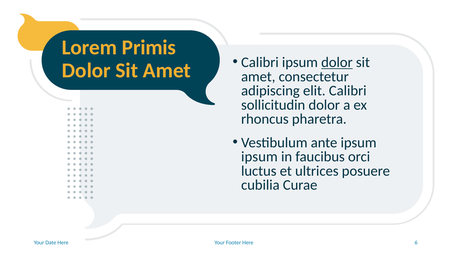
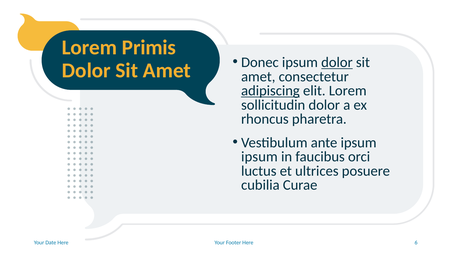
Calibri: Calibri -> Donec (260, 62)
adipiscing underline: none -> present (270, 91)
elit Calibri: Calibri -> Lorem (348, 91)
